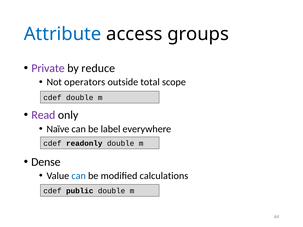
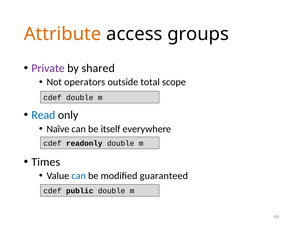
Attribute colour: blue -> orange (63, 34)
reduce: reduce -> shared (98, 68)
Read colour: purple -> blue (43, 115)
label: label -> itself (111, 129)
Dense: Dense -> Times (46, 162)
calculations: calculations -> guaranteed (164, 176)
